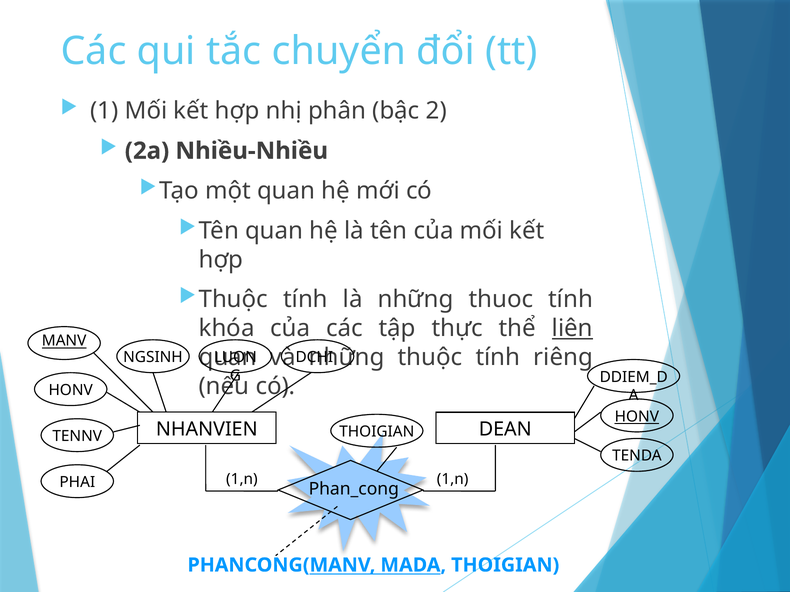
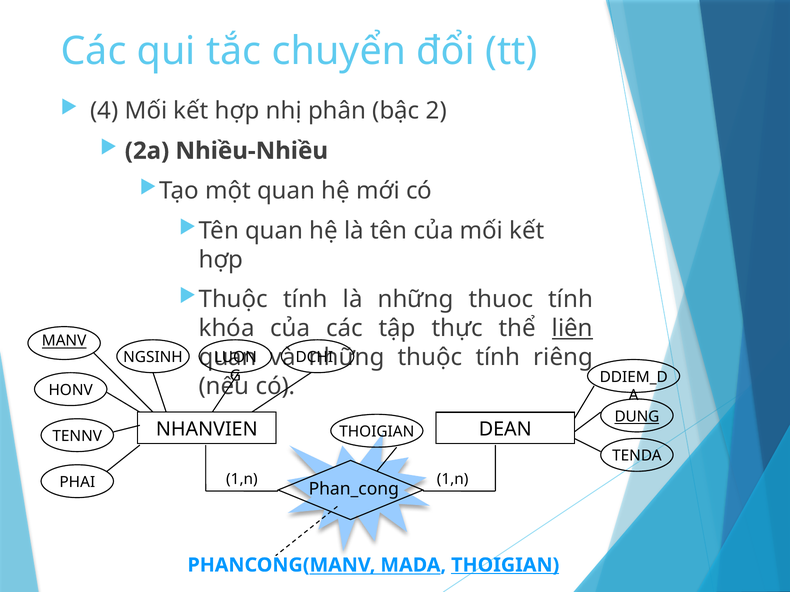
1: 1 -> 4 (104, 111)
HONV: HONV -> DUNG (637, 417)
THOIGIAN underline: none -> present (505, 566)
